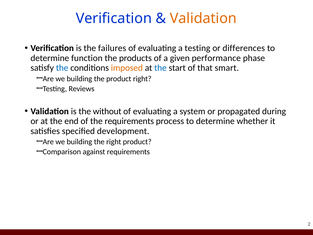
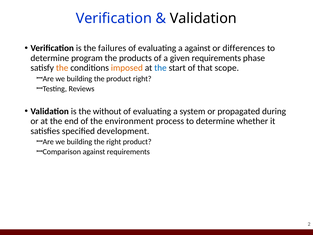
Validation colour: orange -> black (203, 18)
a testing: testing -> against (198, 48)
function: function -> program (87, 58)
given performance: performance -> requirements (216, 58)
the colour: blue -> orange (62, 68)
smart: smart -> scope (227, 68)
the requirements: requirements -> environment (129, 121)
